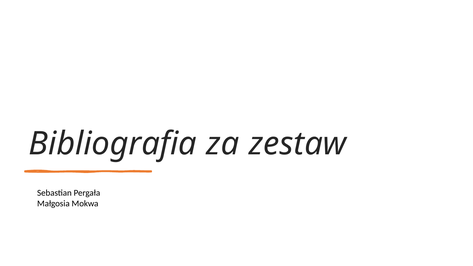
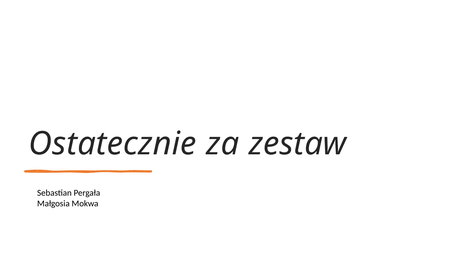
Bibliografia: Bibliografia -> Ostatecznie (113, 144)
